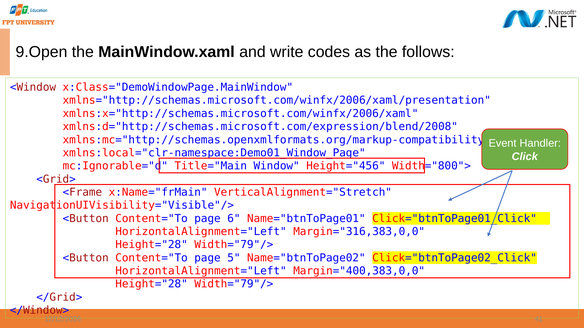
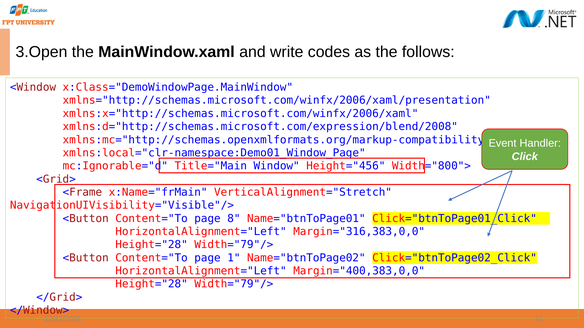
9.Open: 9.Open -> 3.Open (41, 52)
6: 6 -> 8 (234, 219)
5: 5 -> 1 (234, 258)
